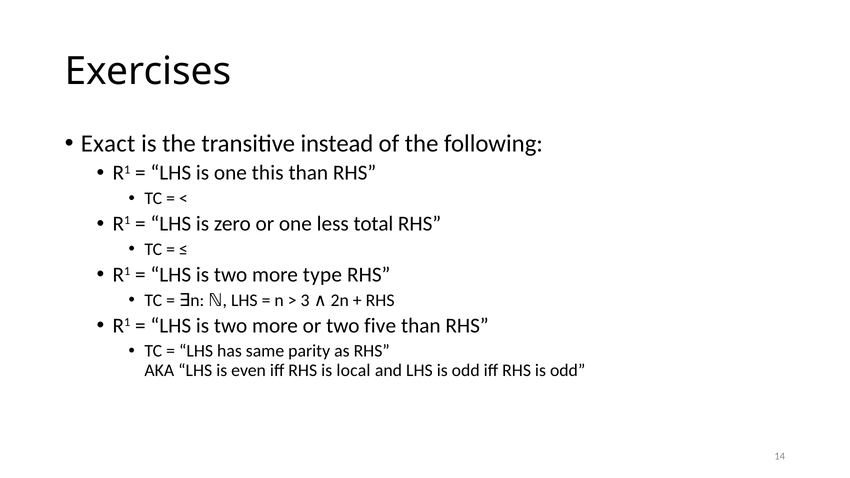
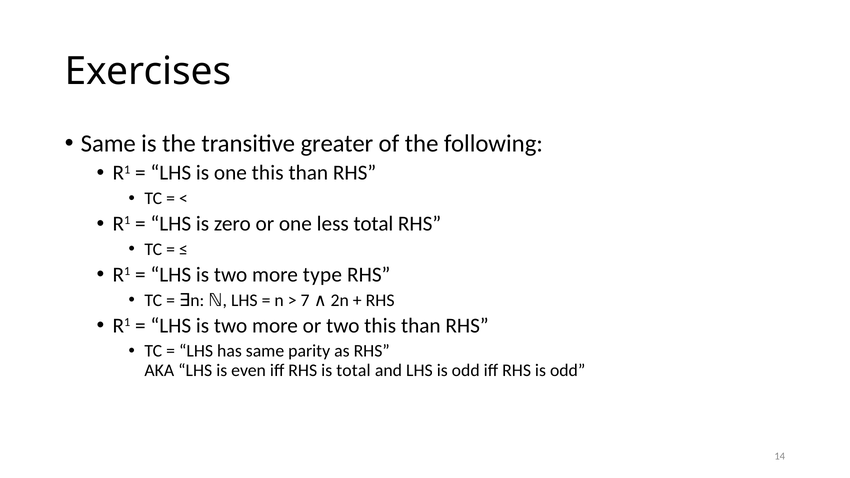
Exact: Exact -> Same (108, 144)
instead: instead -> greater (337, 144)
3: 3 -> 7 (305, 300)
two five: five -> this (380, 326)
is local: local -> total (353, 370)
